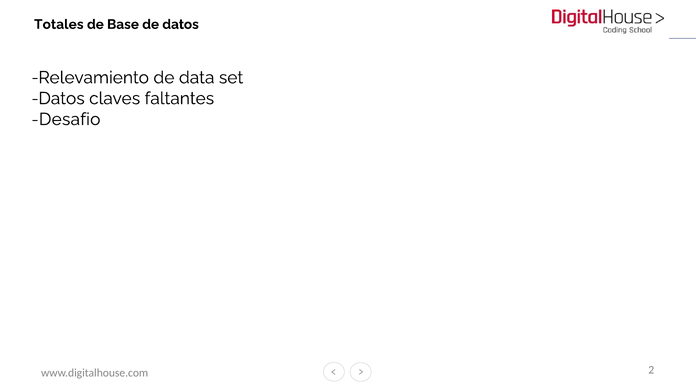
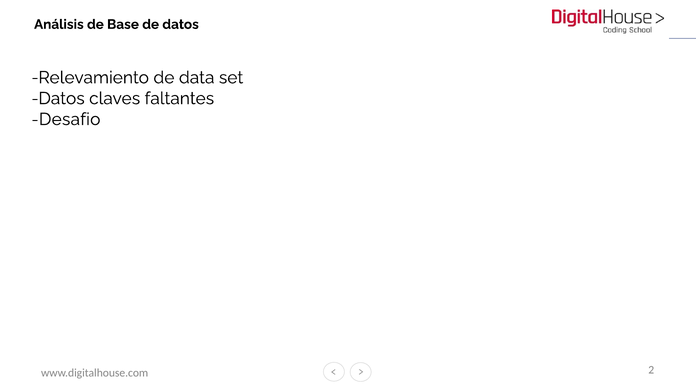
Totales: Totales -> Análisis (59, 24)
